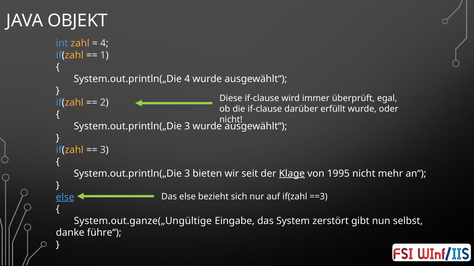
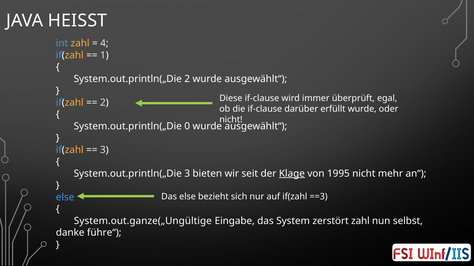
OBJEKT: OBJEKT -> HEISST (77, 21)
System.out.println(„Die 4: 4 -> 2 (187, 79)
3: 3 -> 0 (187, 126)
else underline: present -> none (65, 198)
zerstört gibt: gibt -> zahl (360, 221)
